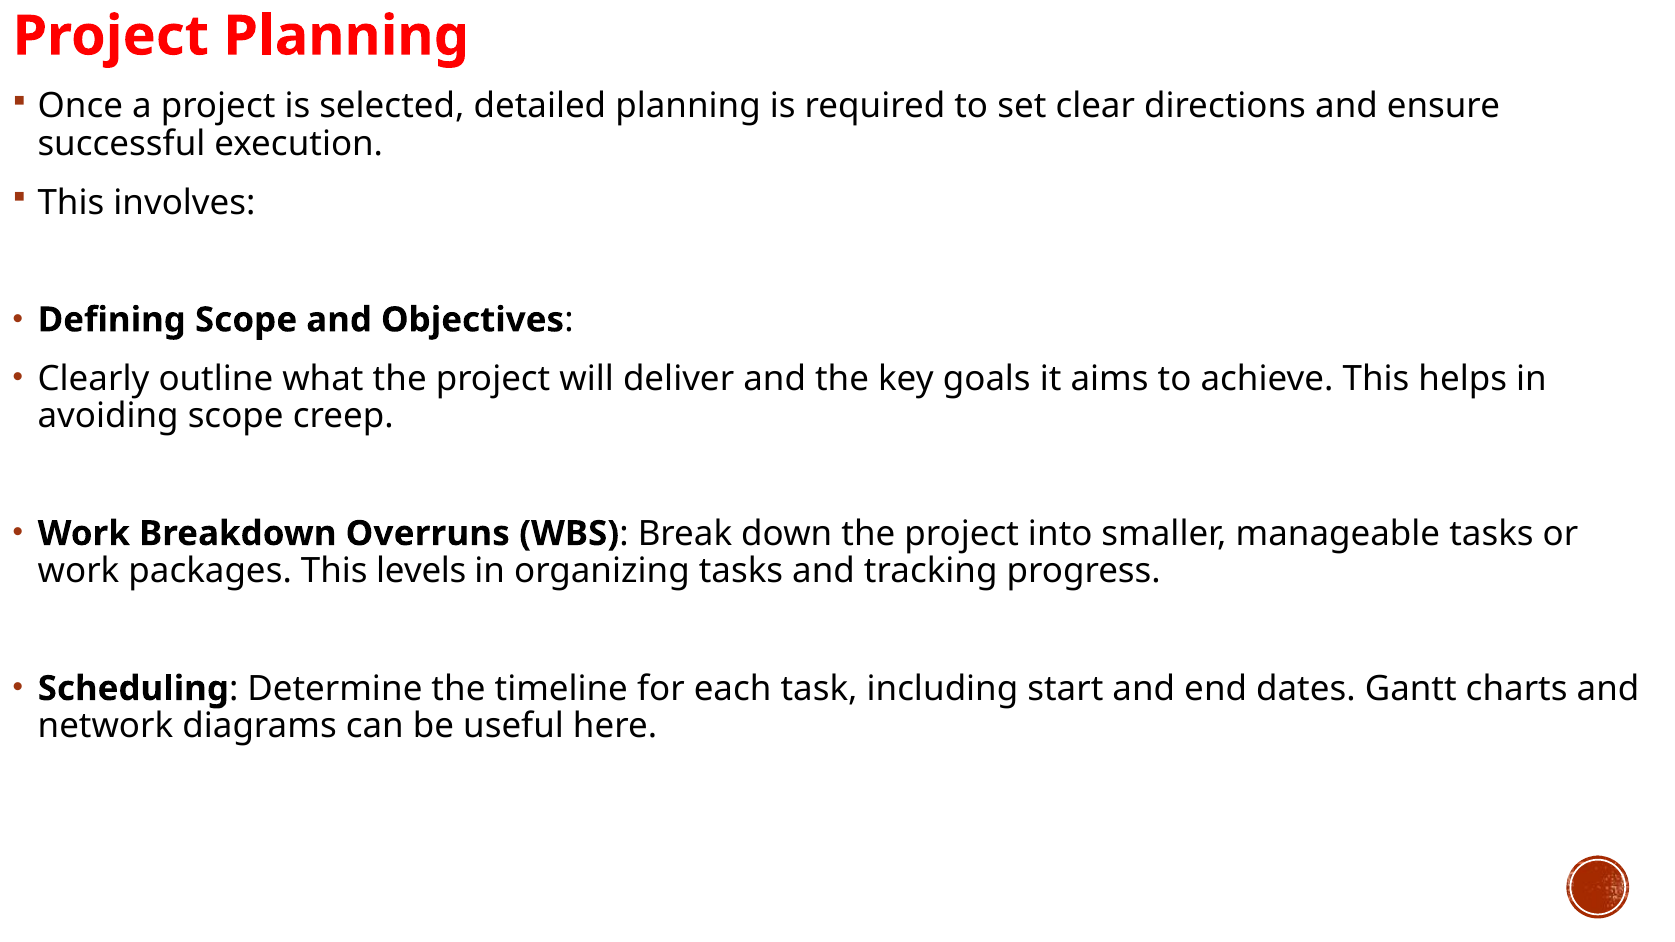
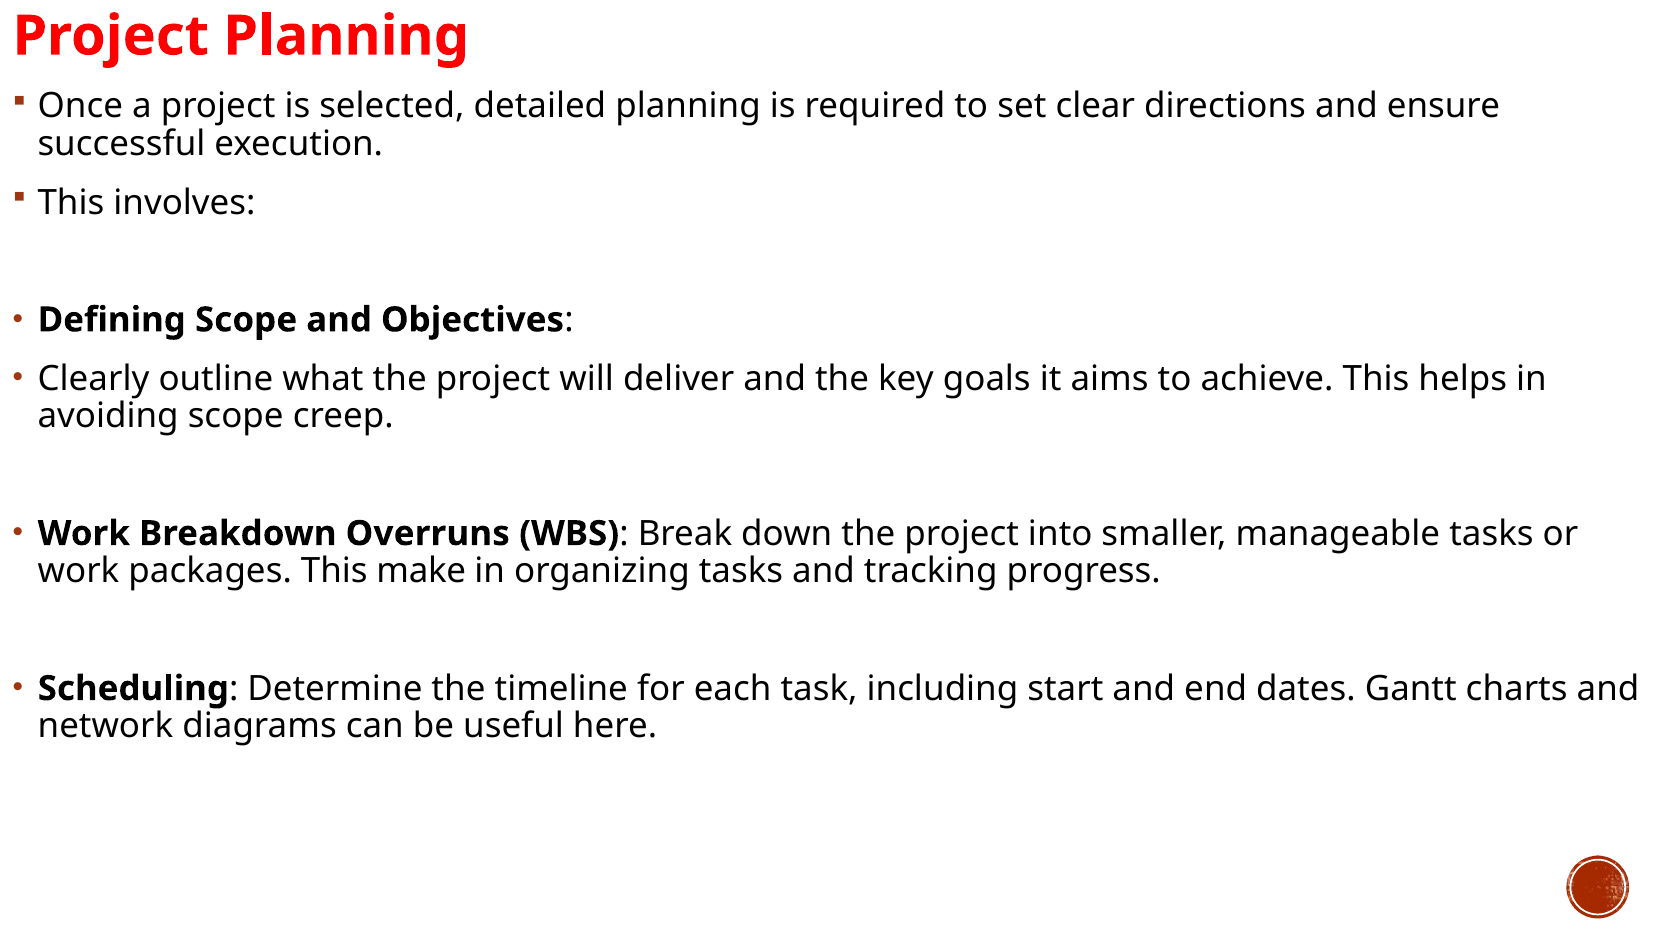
levels: levels -> make (421, 571)
